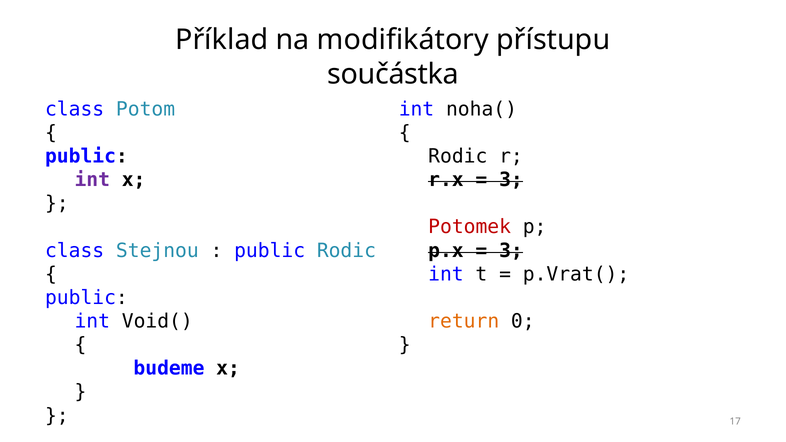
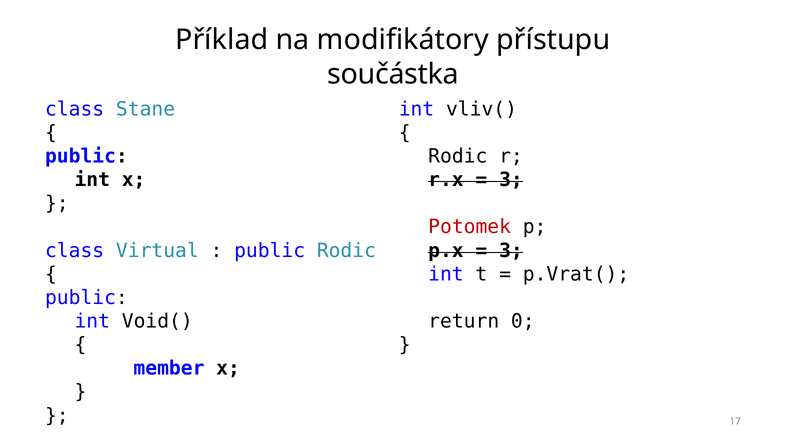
Potom: Potom -> Stane (146, 109)
noha(: noha( -> vliv( (482, 109)
int colour: purple -> black (92, 180)
Stejnou: Stejnou -> Virtual (157, 251)
return colour: orange -> black (464, 321)
budeme: budeme -> member (169, 369)
